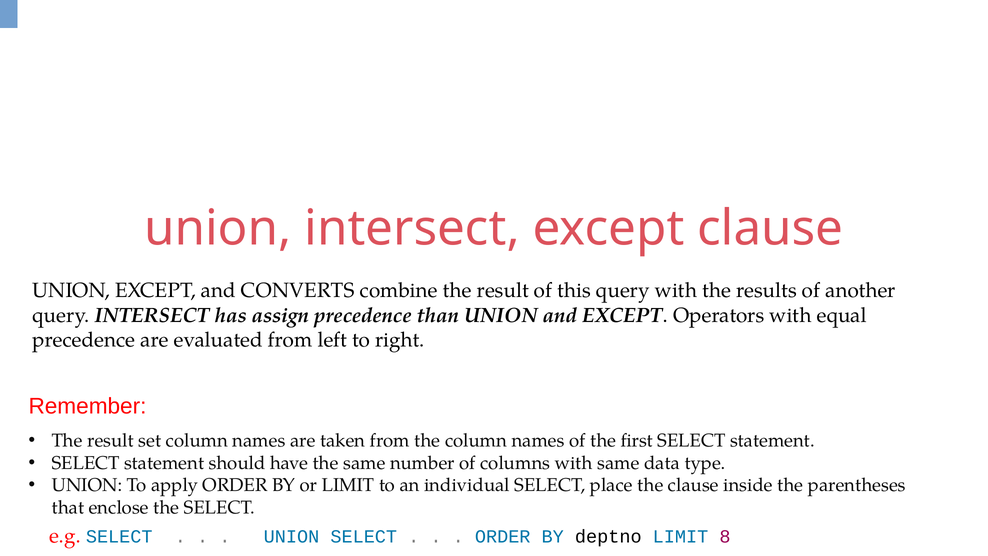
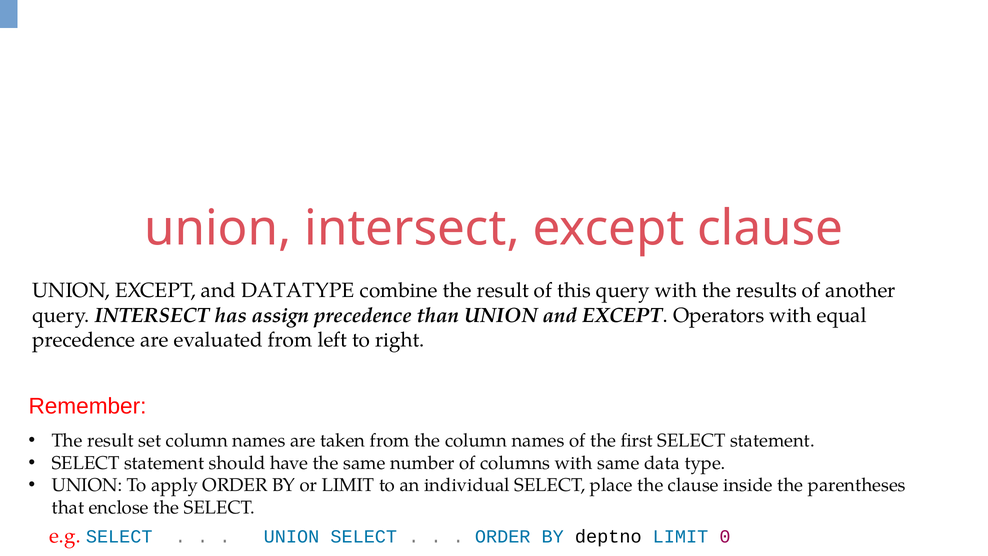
CONVERTS: CONVERTS -> DATATYPE (298, 291)
8: 8 -> 0 (725, 537)
